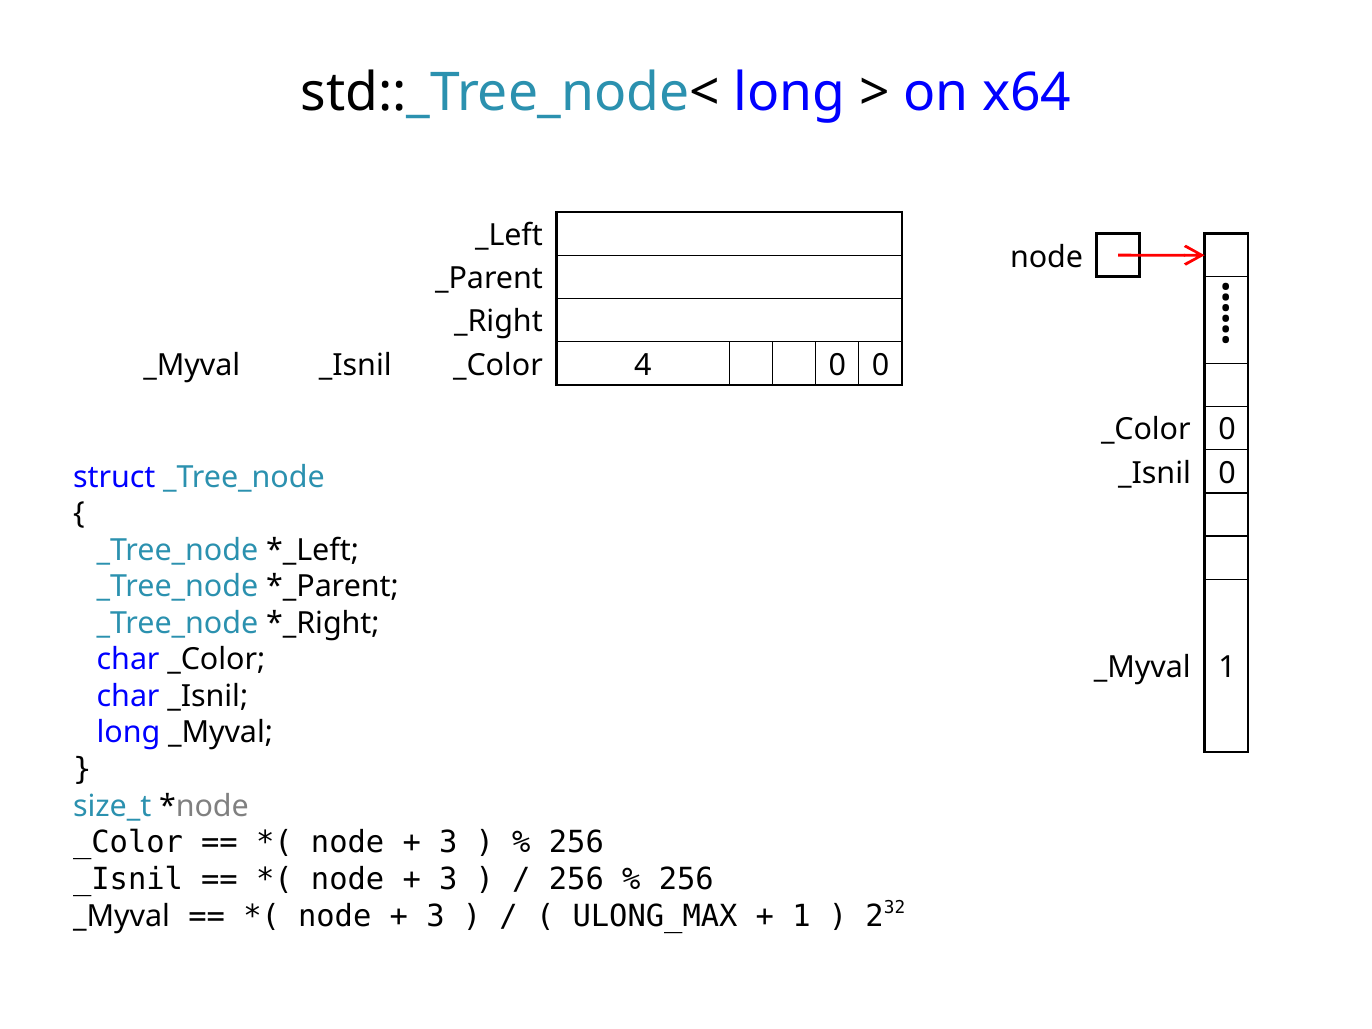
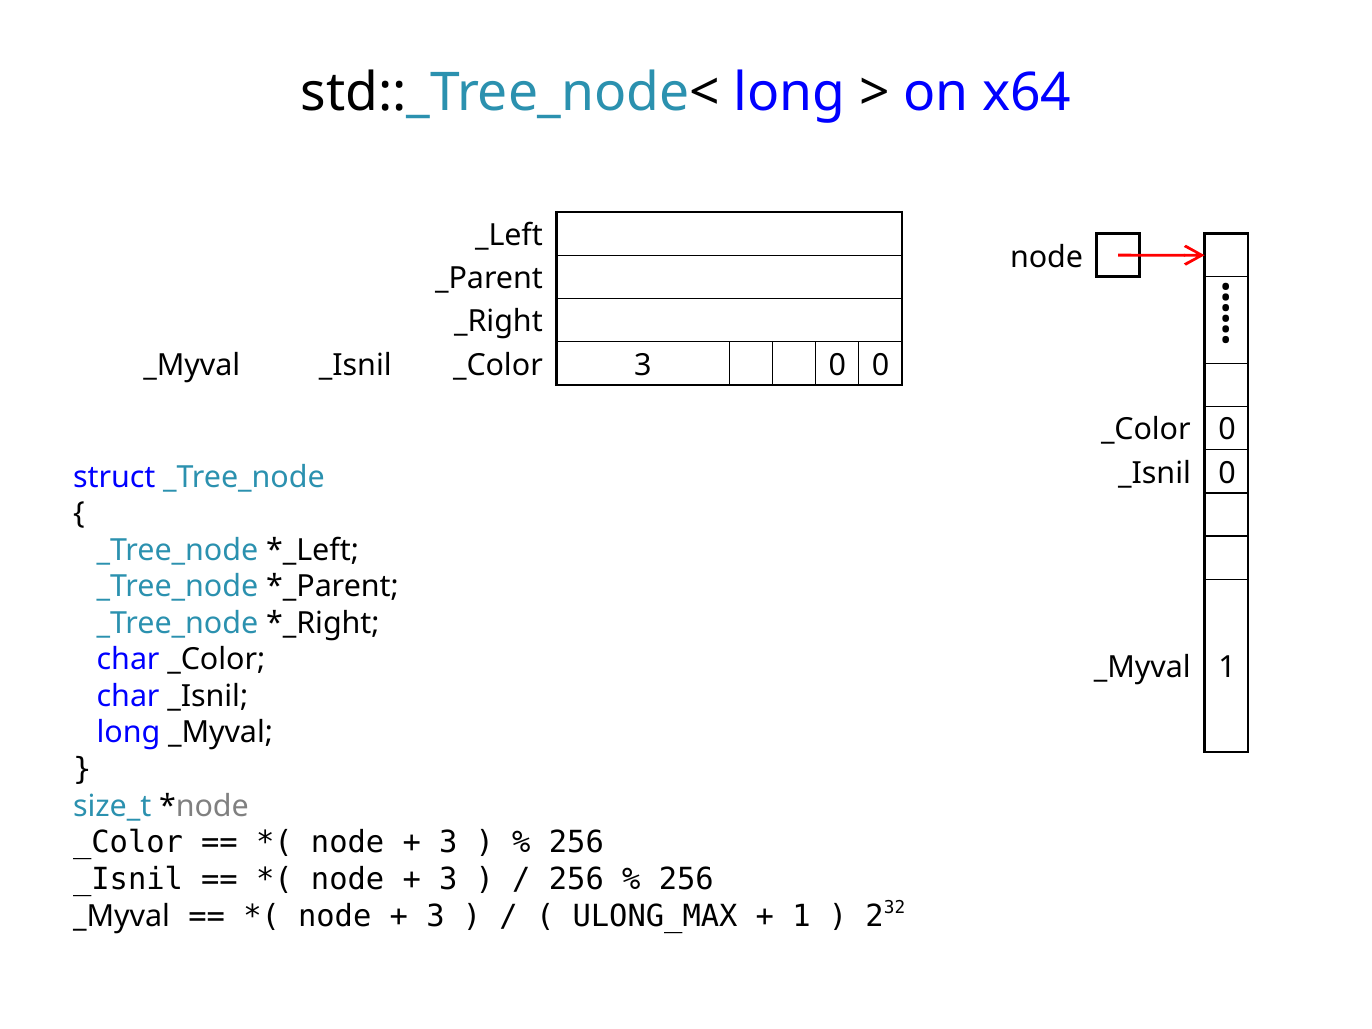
_Color 4: 4 -> 3 (643, 365)
